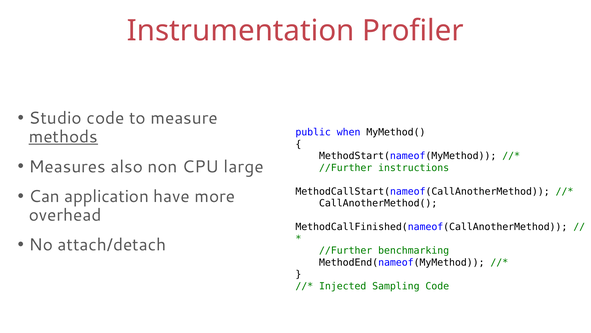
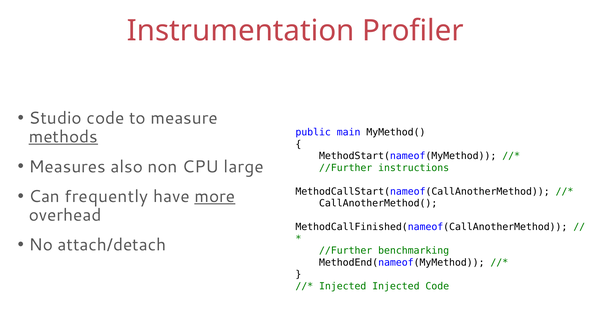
when: when -> main (349, 132)
application: application -> frequently (106, 196)
more underline: none -> present (215, 196)
Injected Sampling: Sampling -> Injected (396, 286)
